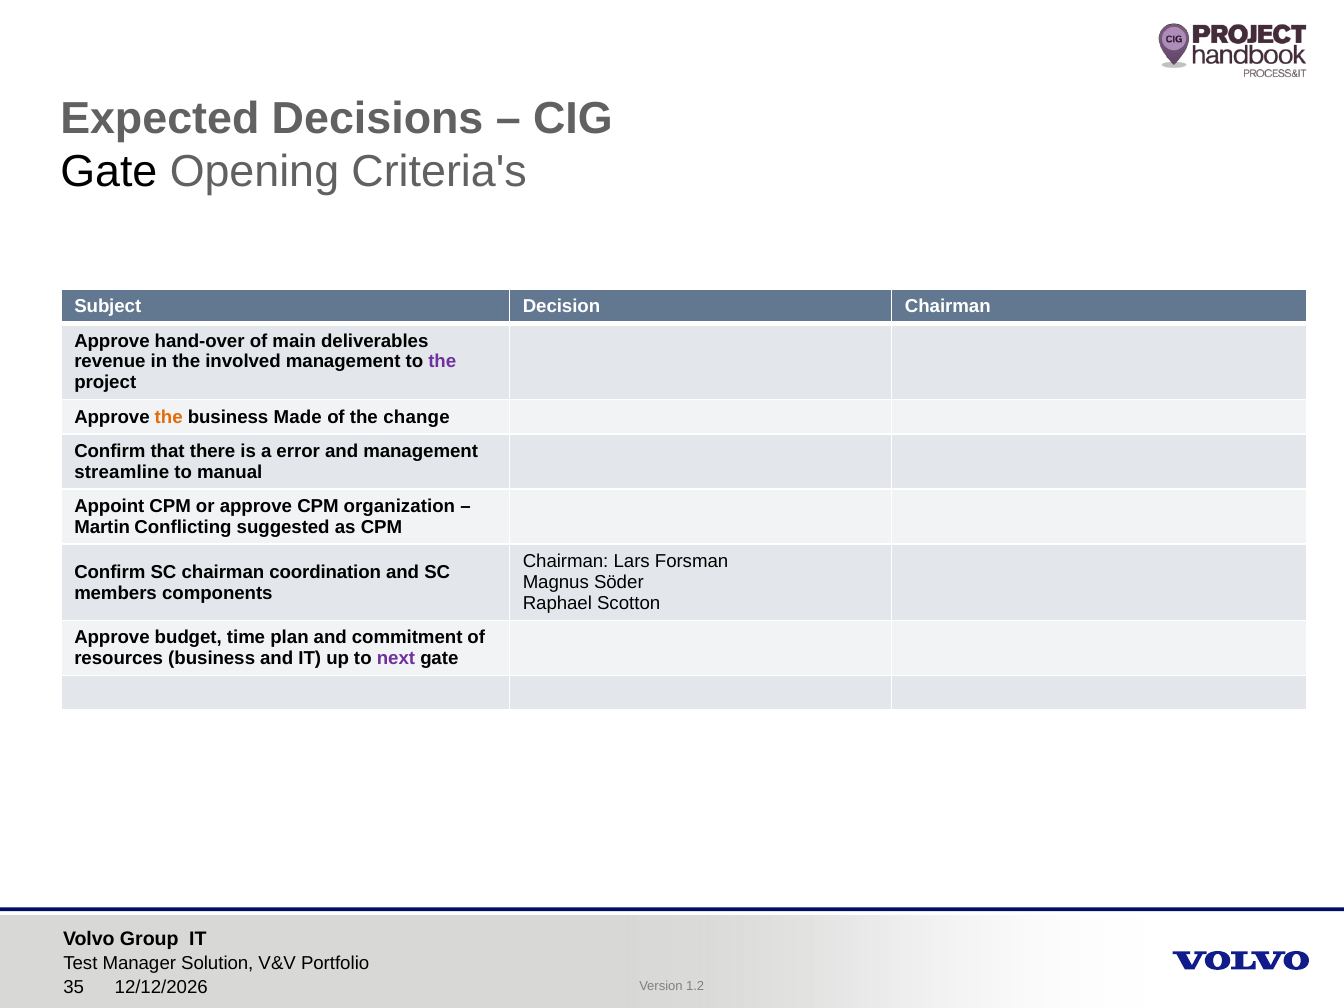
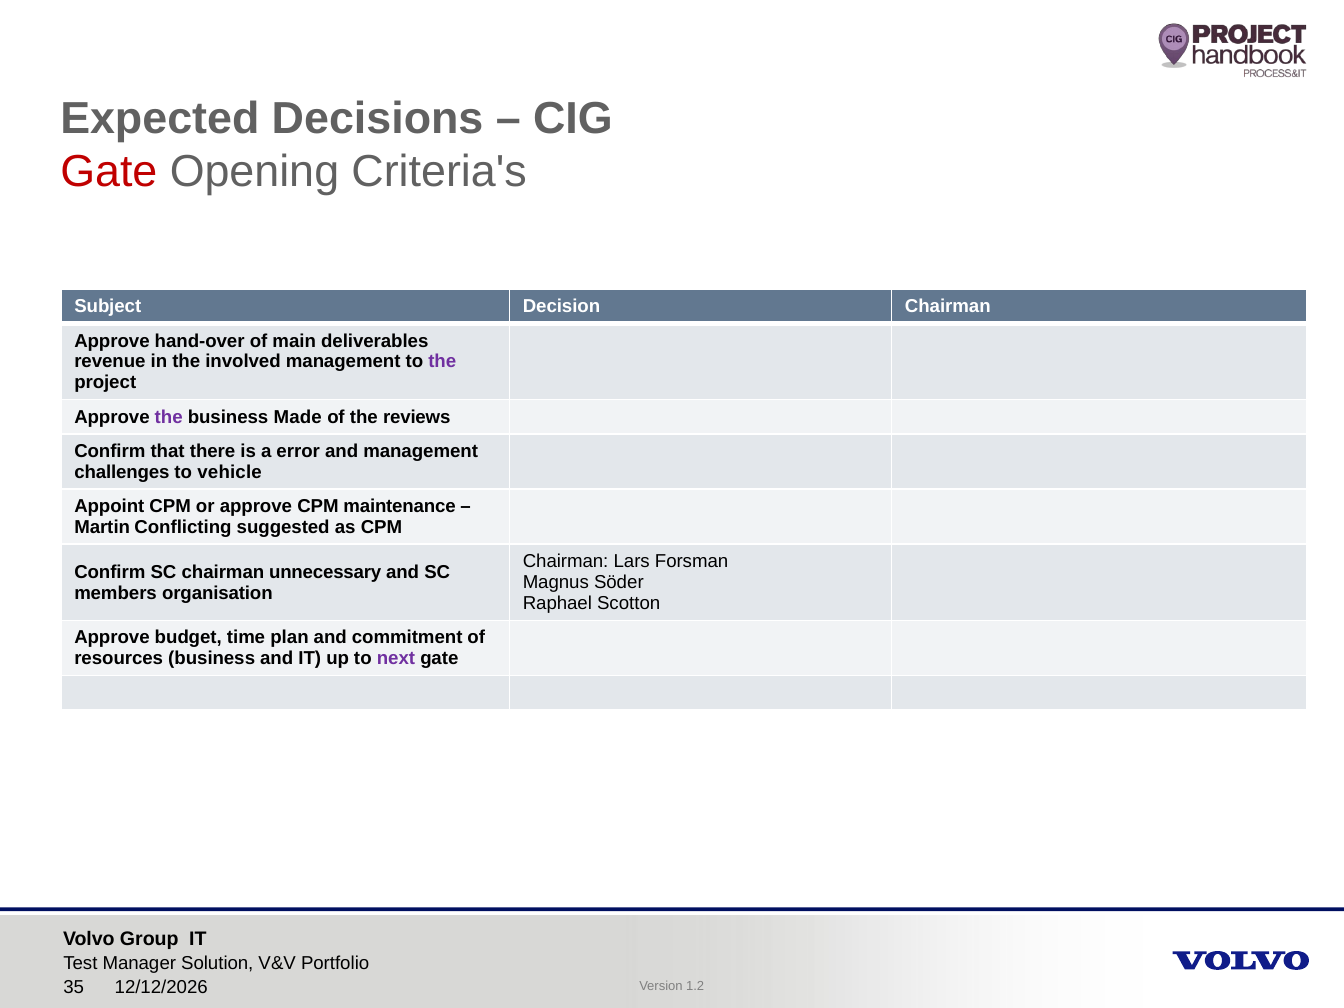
Gate colour: black -> red (109, 172)
the colour: orange -> purple (169, 417)
change: change -> reviews (417, 417)
streamline: streamline -> challenges (122, 472)
manual: manual -> vehicle (230, 472)
organization: organization -> maintenance (400, 506)
coordination: coordination -> unnecessary (325, 572)
components: components -> organisation (217, 593)
